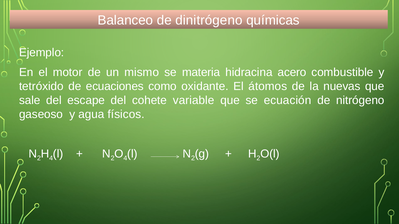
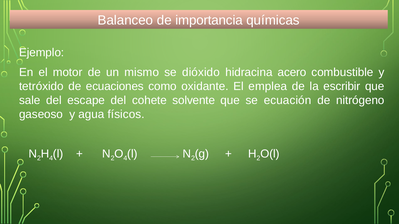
dinitrógeno: dinitrógeno -> importancia (209, 20)
materia: materia -> dióxido (201, 72)
átomos: átomos -> emplea (268, 86)
nuevas: nuevas -> escribir (342, 86)
variable: variable -> solvente (194, 100)
